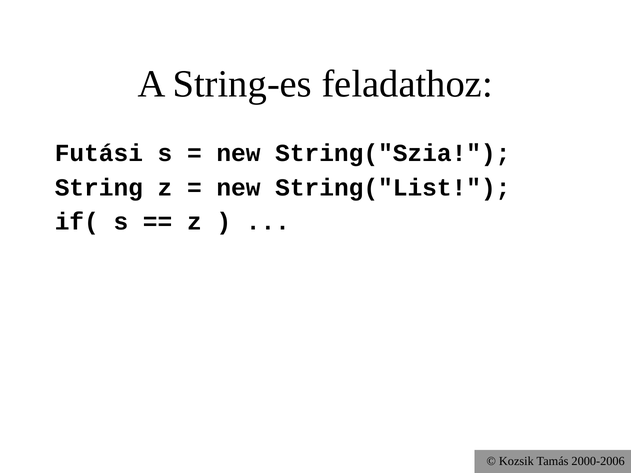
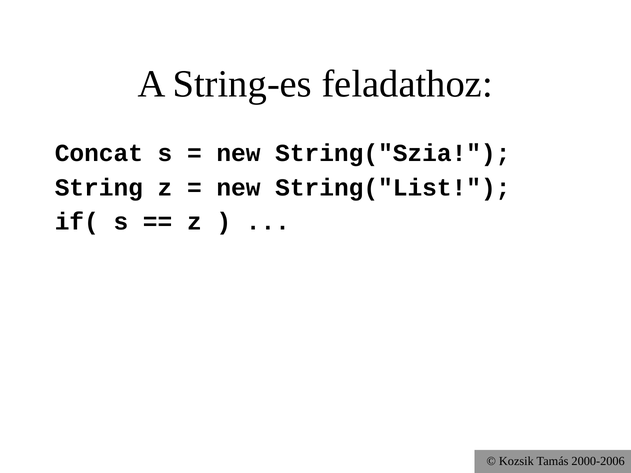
Futási: Futási -> Concat (99, 153)
